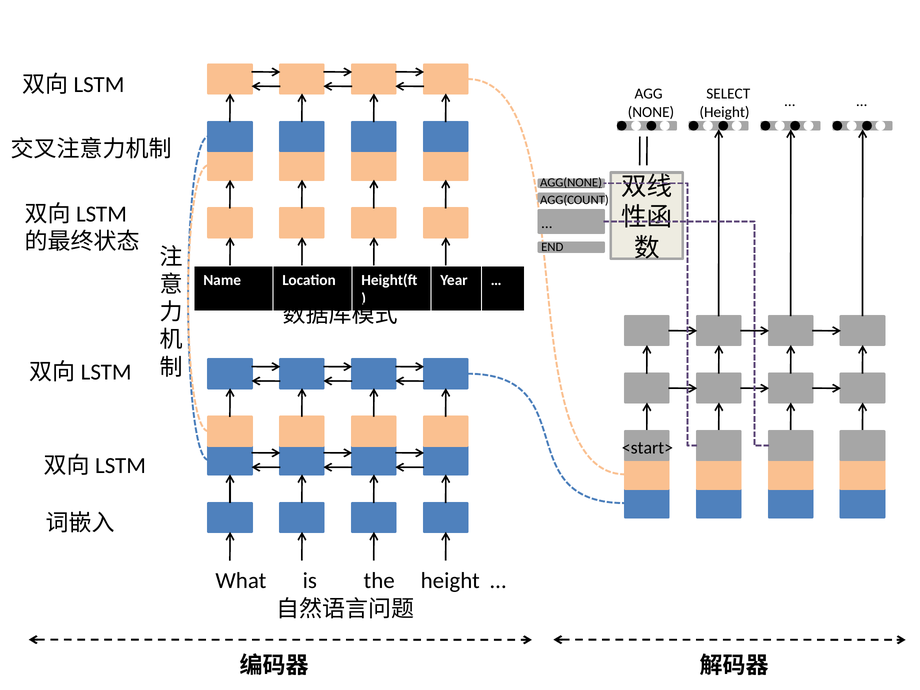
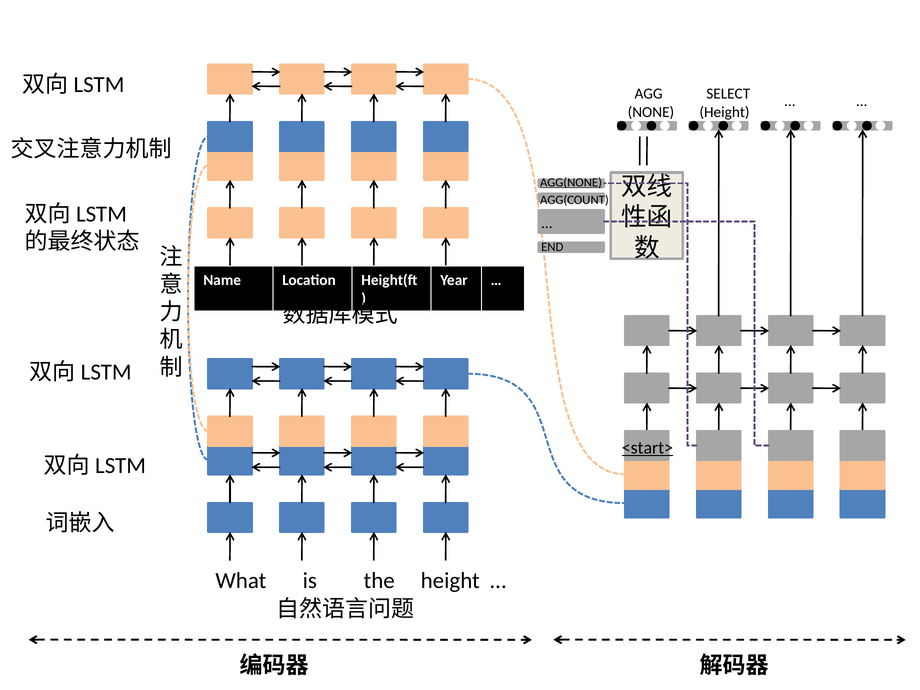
<start> underline: none -> present (647, 448)
